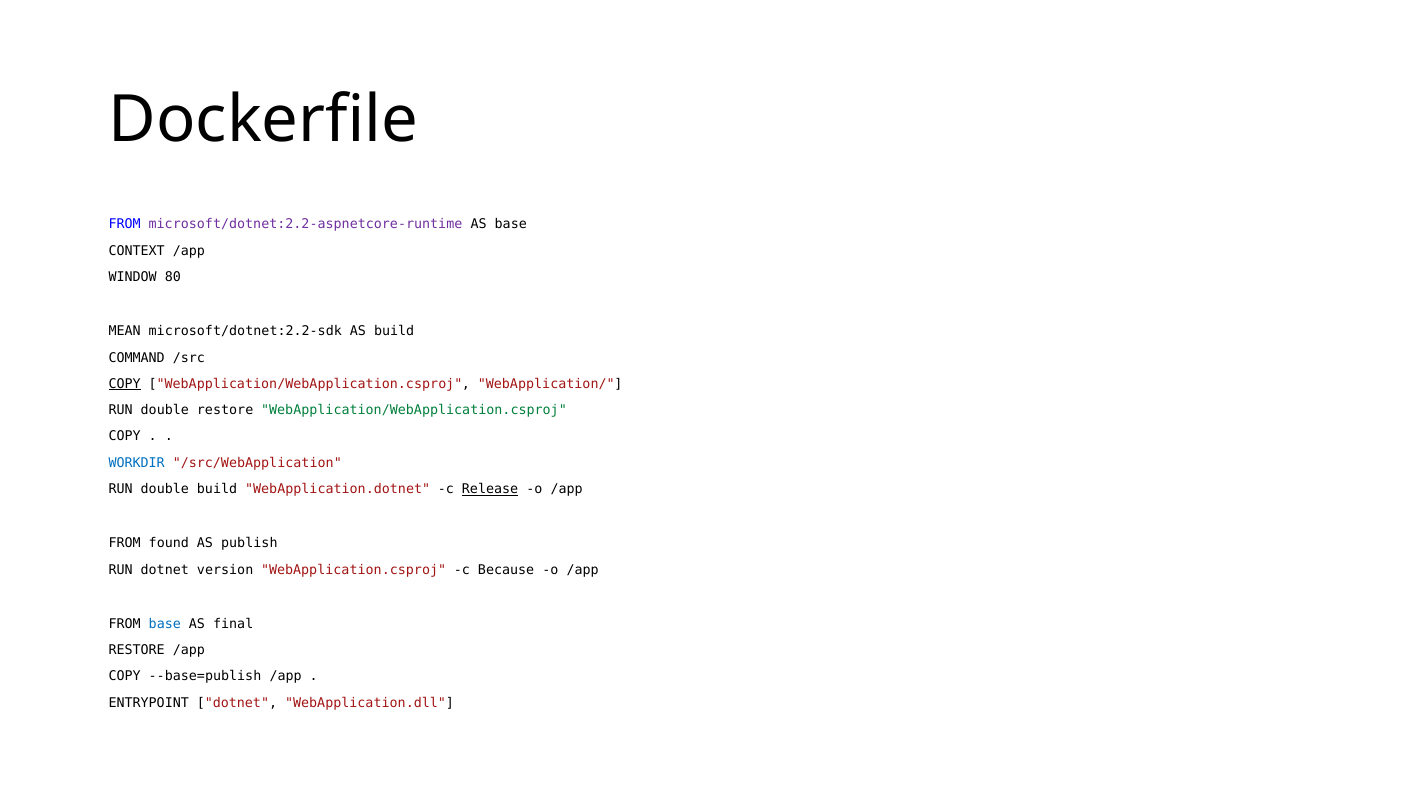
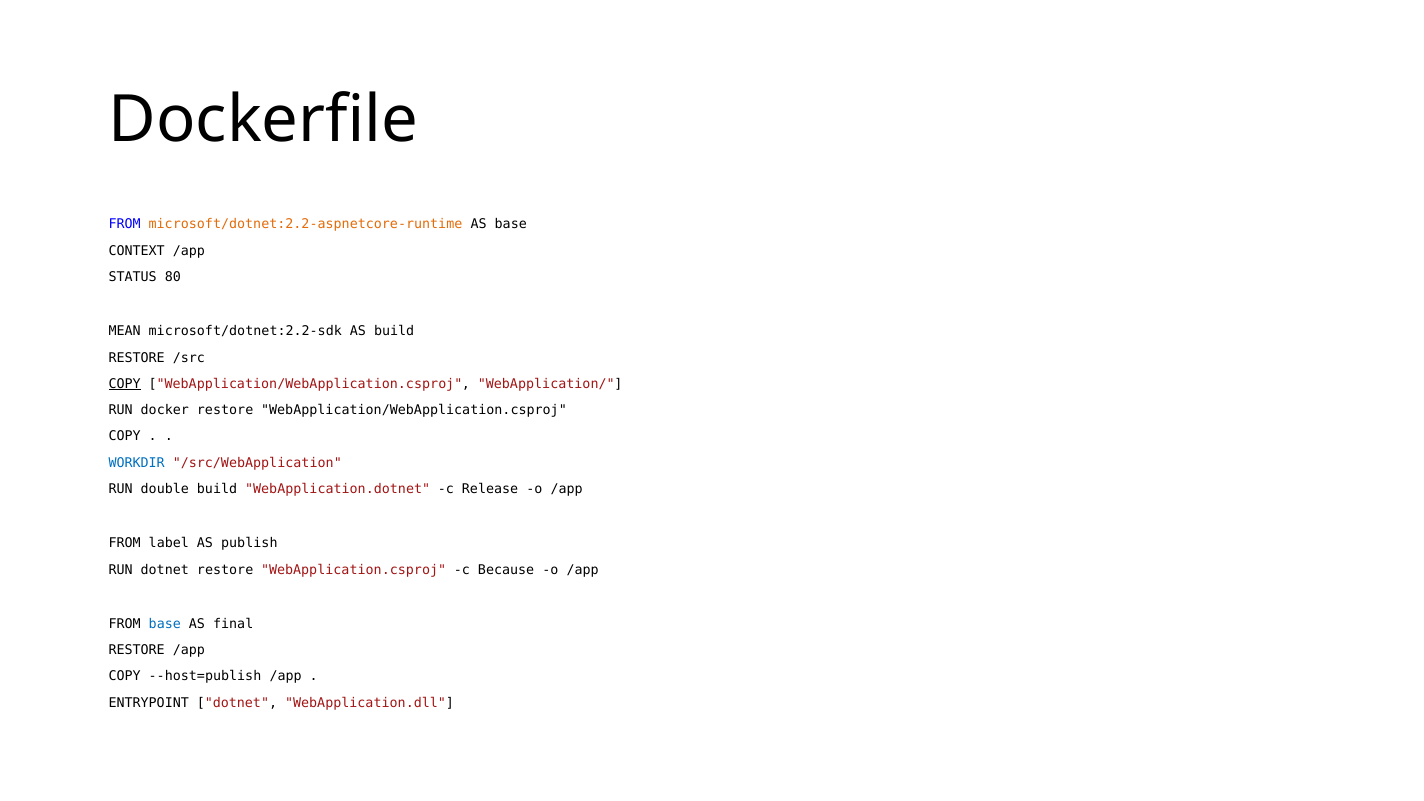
microsoft/dotnet:2.2-aspnetcore-runtime colour: purple -> orange (306, 225)
WINDOW: WINDOW -> STATUS (133, 277)
COMMAND: COMMAND -> RESTORE (137, 358)
double: double -> docker (165, 410)
WebApplication/WebApplication.csproj colour: green -> black (414, 410)
Release underline: present -> none (490, 489)
found: found -> label (169, 543)
dotnet version: version -> restore (225, 570)
--base=publish: --base=publish -> --host=publish (205, 676)
